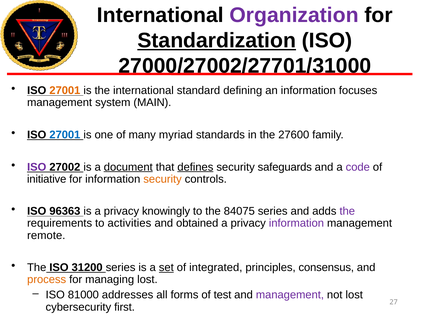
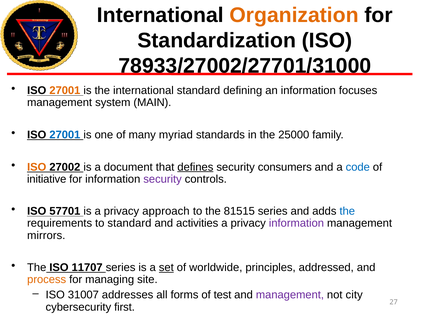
Organization colour: purple -> orange (294, 15)
Standardization underline: present -> none (217, 41)
27000/27002/27701/31000: 27000/27002/27701/31000 -> 78933/27002/27701/31000 (245, 66)
27600: 27600 -> 25000 (294, 135)
ISO colour: purple -> orange (37, 167)
document underline: present -> none (128, 167)
safeguards: safeguards -> consumers (285, 167)
code colour: purple -> blue (358, 167)
security colour: orange -> purple (163, 179)
96363: 96363 -> 57701 (65, 211)
knowingly: knowingly -> approach (166, 211)
84075: 84075 -> 81515 (239, 211)
the colour: purple -> blue (347, 211)
to activities: activities -> standard (129, 223)
obtained: obtained -> activities (197, 223)
remote: remote -> mirrors (46, 236)
31200: 31200 -> 11707 (87, 268)
integrated: integrated -> worldwide (216, 268)
consensus: consensus -> addressed (326, 268)
managing lost: lost -> site (147, 280)
81000: 81000 -> 31007 (83, 295)
not lost: lost -> city (354, 295)
